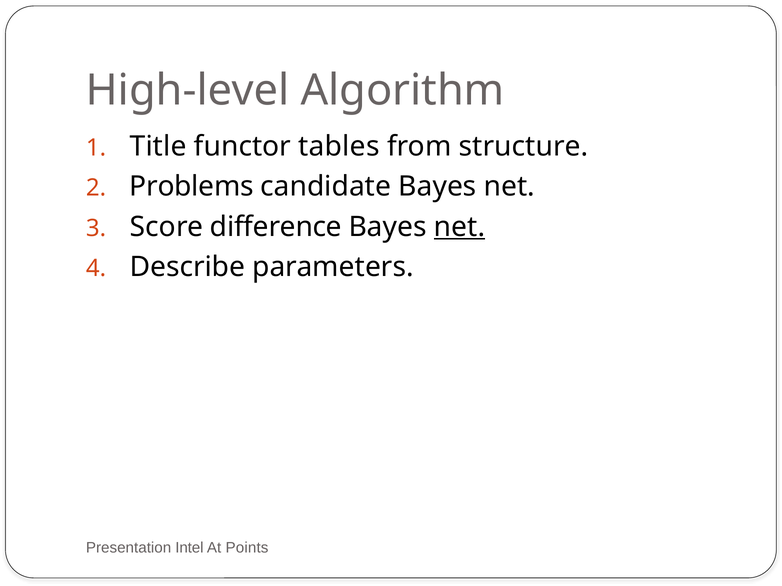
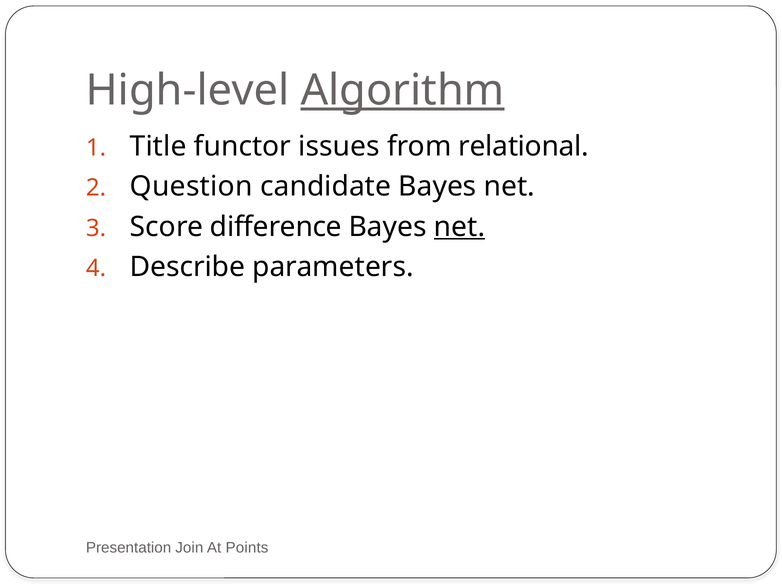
Algorithm underline: none -> present (403, 90)
tables: tables -> issues (339, 147)
structure: structure -> relational (524, 147)
Problems: Problems -> Question (191, 187)
Intel: Intel -> Join (189, 548)
